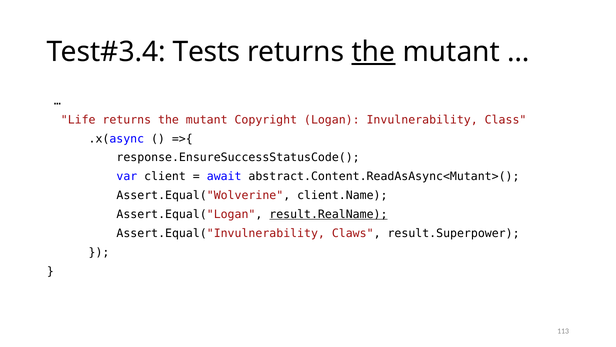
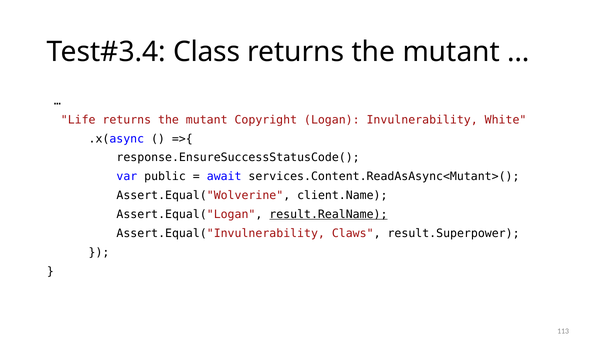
Tests: Tests -> Class (207, 52)
the underline: present -> none (373, 52)
Class: Class -> White (506, 120)
client: client -> public (165, 176)
abstract.Content.ReadAsAsync<Mutant>(: abstract.Content.ReadAsAsync<Mutant>( -> services.Content.ReadAsAsync<Mutant>( (384, 176)
